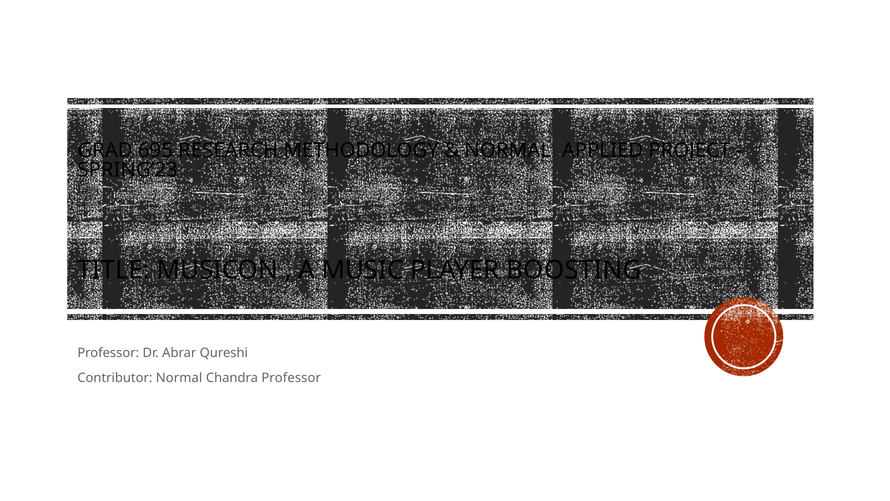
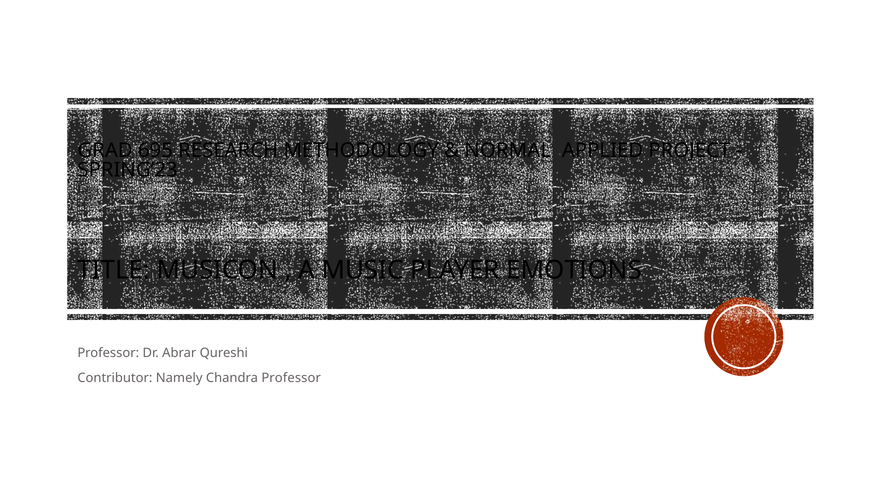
BOOSTING: BOOSTING -> EMOTIONS (574, 270)
Contributor Normal: Normal -> Namely (179, 378)
